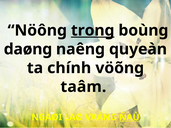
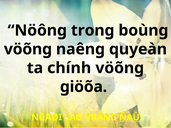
trong underline: present -> none (93, 30)
daøng: daøng -> vöõng (28, 49)
taâm: taâm -> giöõa (84, 87)
